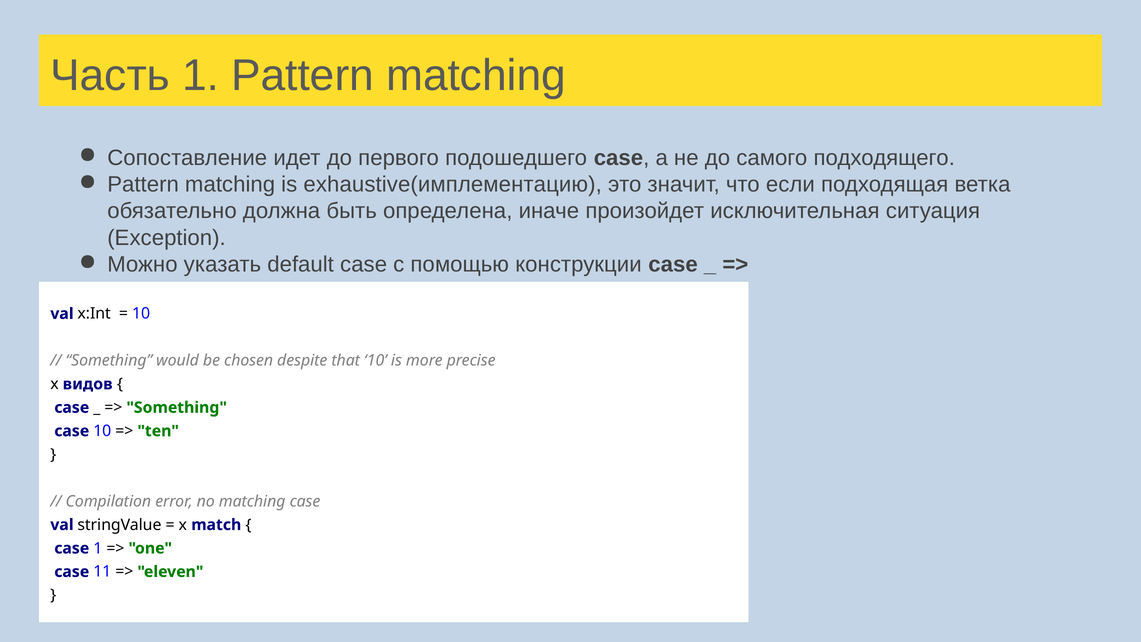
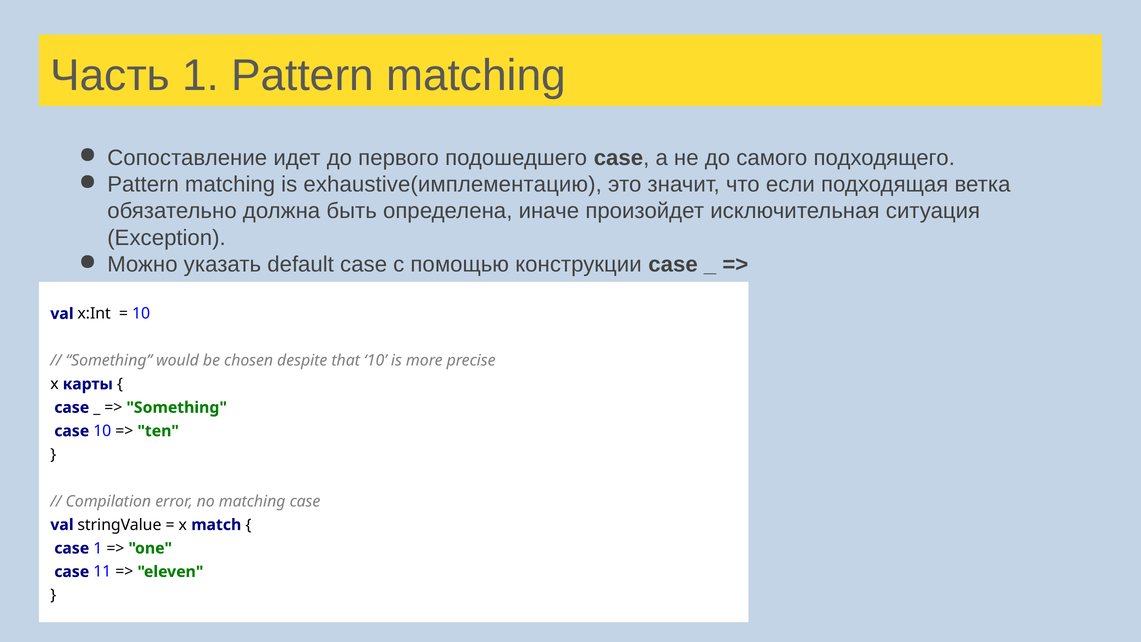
видов: видов -> карты (88, 384)
